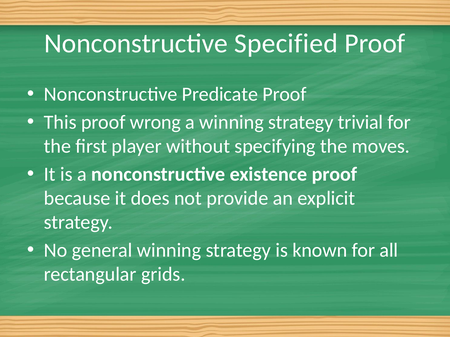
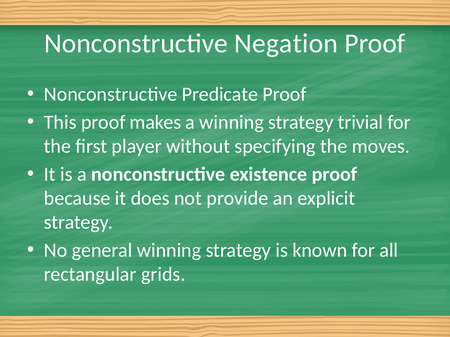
Specified: Specified -> Negation (286, 44)
wrong: wrong -> makes (155, 122)
